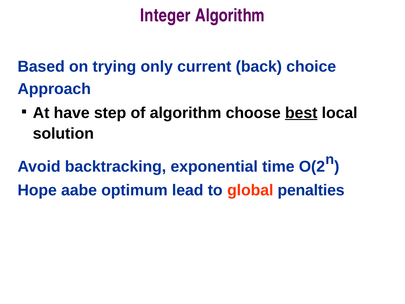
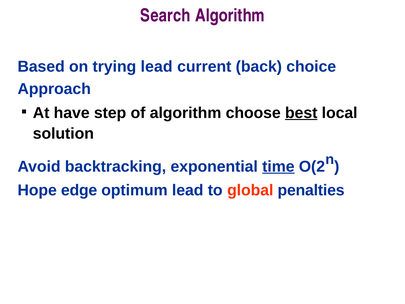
Integer: Integer -> Search (165, 15)
trying only: only -> lead (157, 67)
time underline: none -> present (278, 166)
aabe: aabe -> edge (79, 190)
